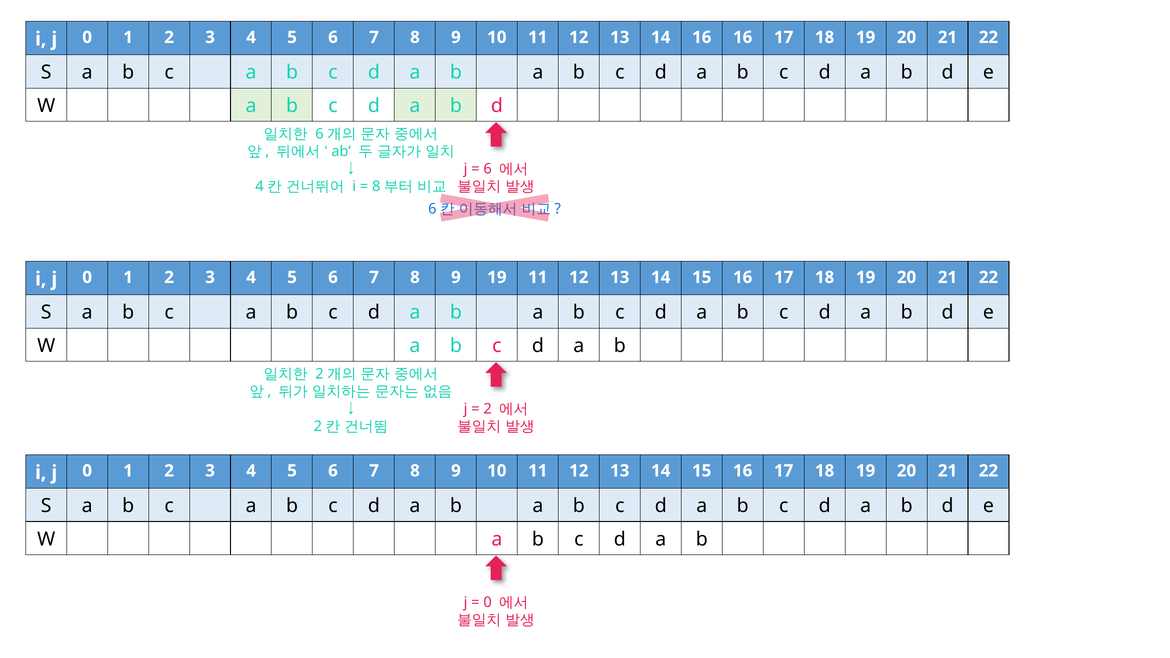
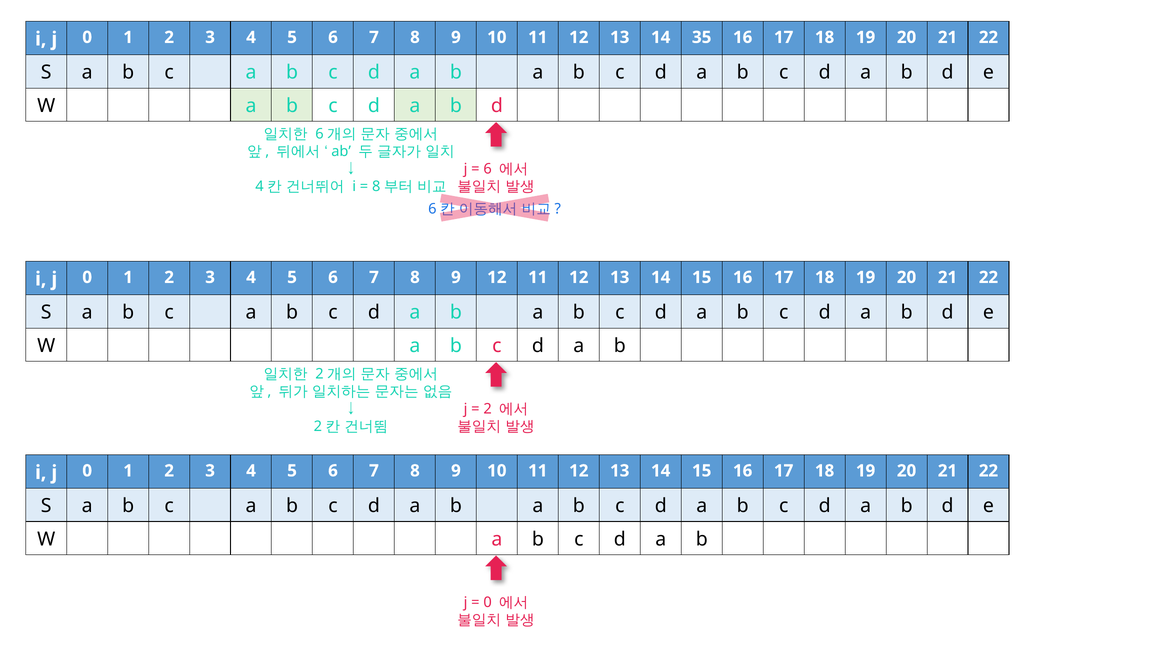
14 16: 16 -> 35 (702, 37)
9 19: 19 -> 12 (497, 277)
